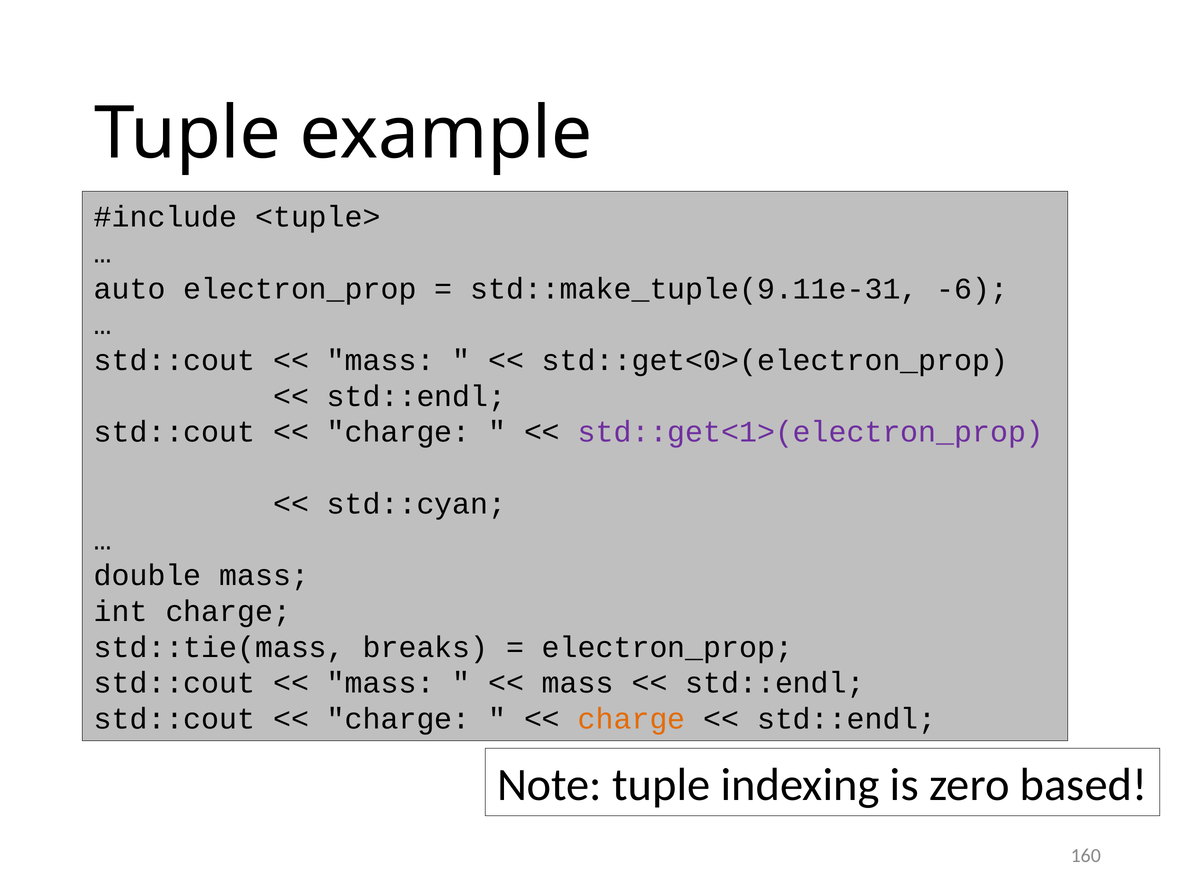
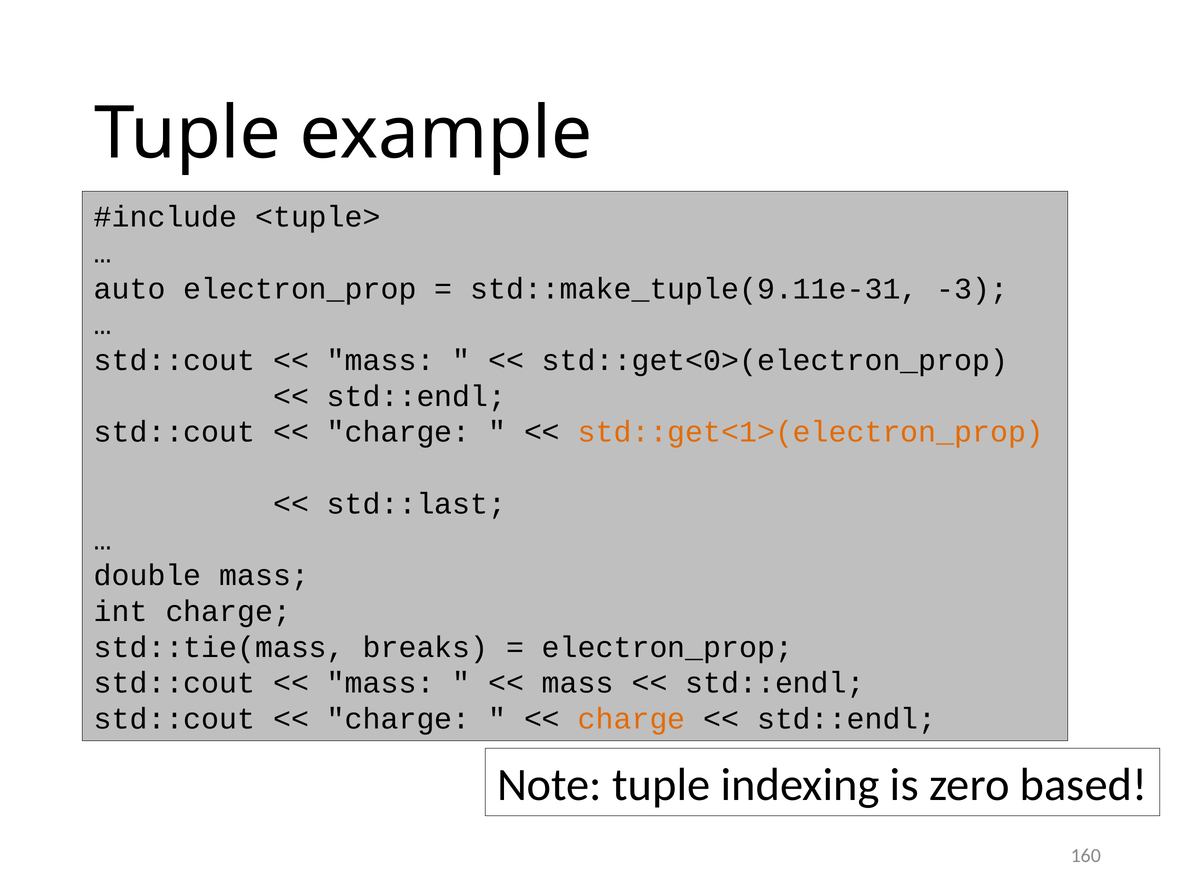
-6: -6 -> -3 (972, 289)
std::get<1>(electron_prop colour: purple -> orange (811, 432)
std::cyan: std::cyan -> std::last (417, 504)
